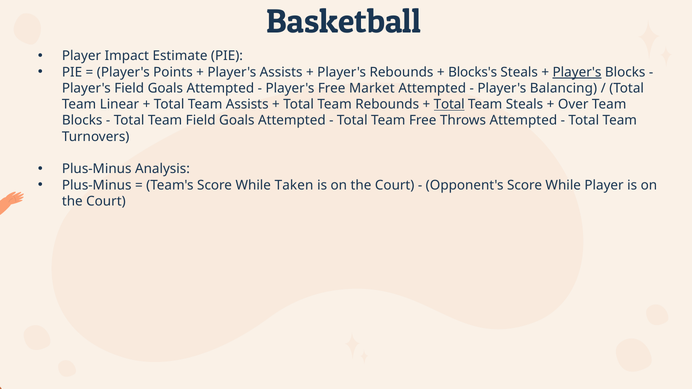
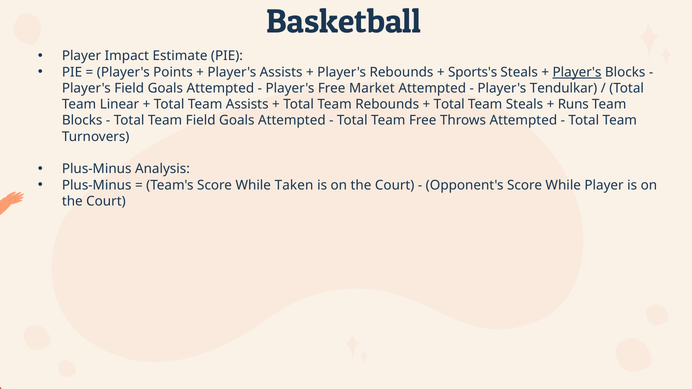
Blocks's: Blocks's -> Sports's (473, 72)
Balancing: Balancing -> Tendulkar (564, 88)
Total underline: present -> none (449, 104)
Over: Over -> Runs (573, 104)
